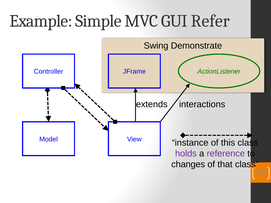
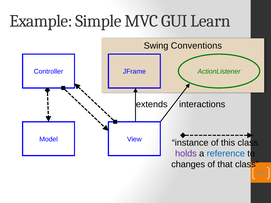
Refer: Refer -> Learn (210, 21)
Demonstrate: Demonstrate -> Conventions (196, 46)
reference colour: purple -> blue (226, 154)
